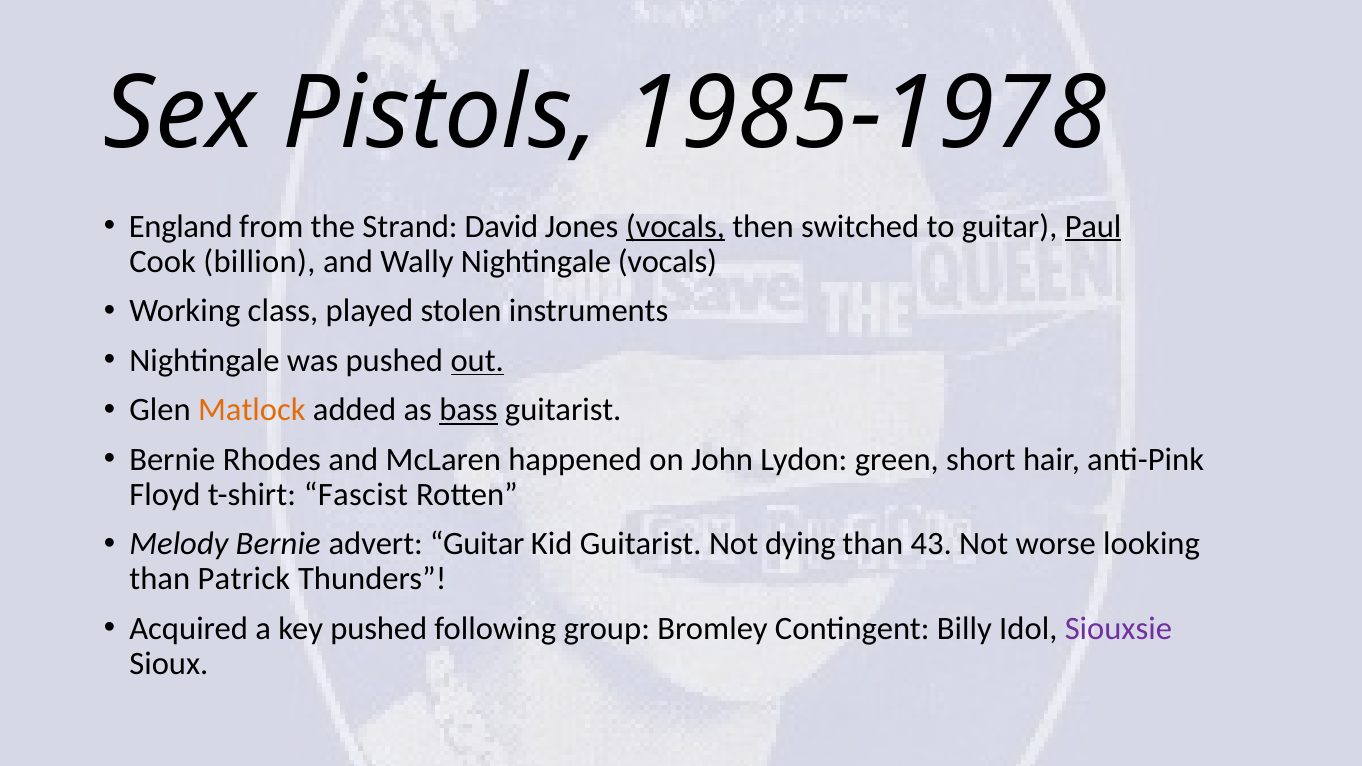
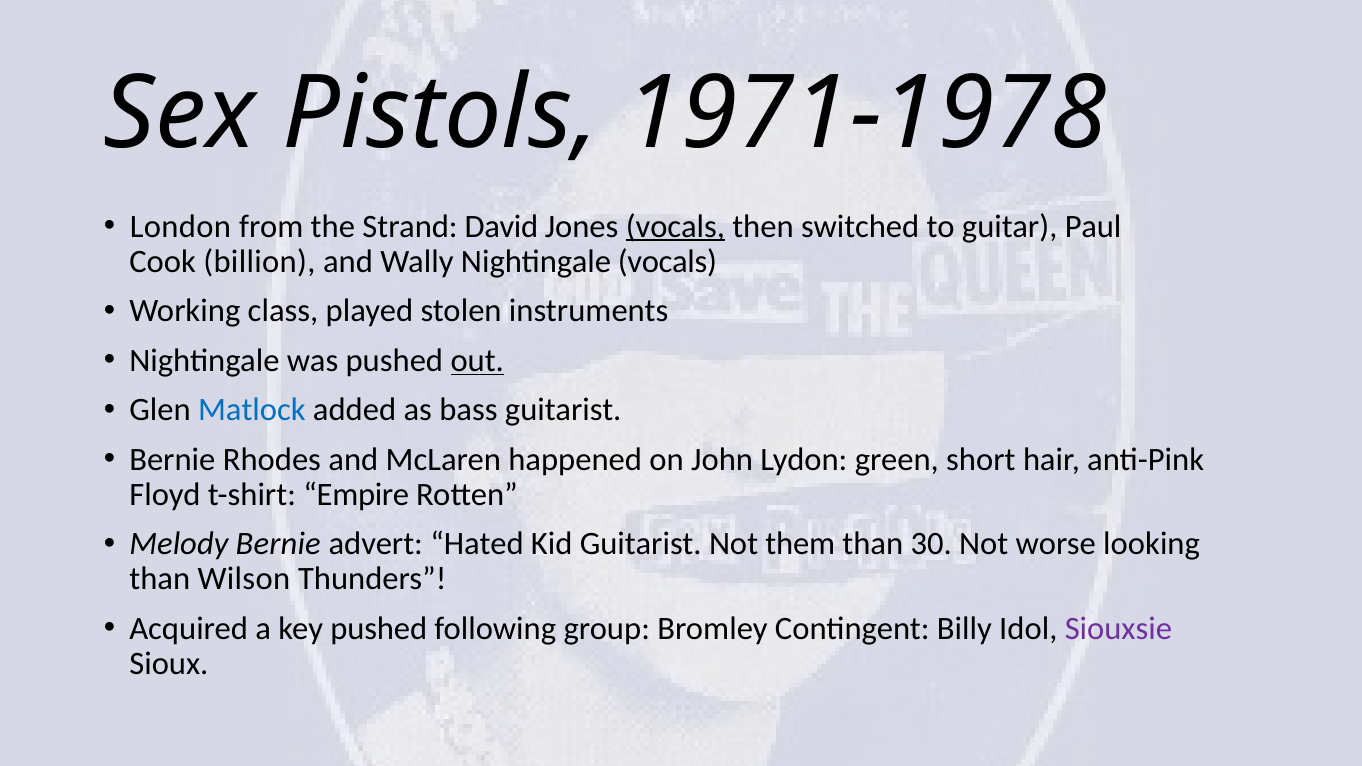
1985-1978: 1985-1978 -> 1971-1978 (866, 114)
England: England -> London (180, 226)
Paul underline: present -> none (1093, 226)
Matlock colour: orange -> blue (252, 410)
bass underline: present -> none (468, 410)
Fascist: Fascist -> Empire (356, 495)
advert Guitar: Guitar -> Hated (477, 544)
dying: dying -> them (800, 544)
43: 43 -> 30 (931, 544)
Patrick: Patrick -> Wilson (244, 579)
